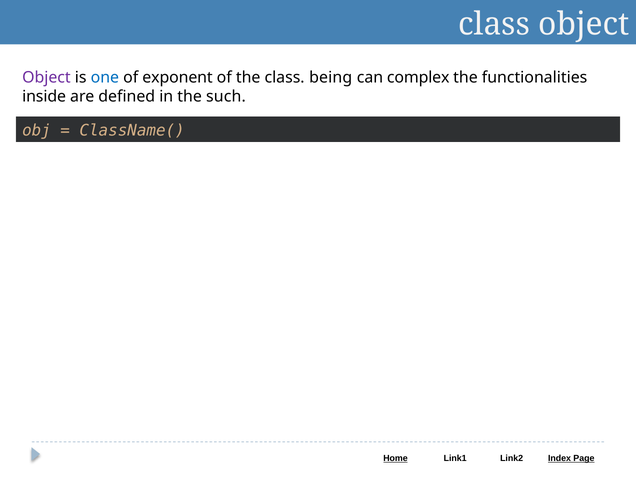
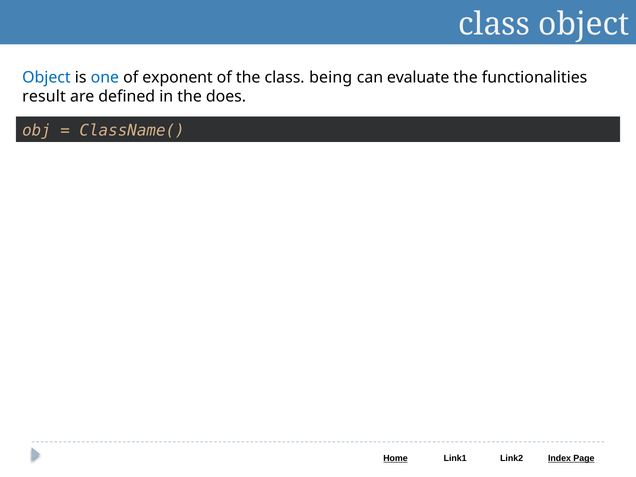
Object colour: purple -> blue (46, 77)
complex: complex -> evaluate (418, 77)
inside: inside -> result (44, 96)
such: such -> does (226, 96)
